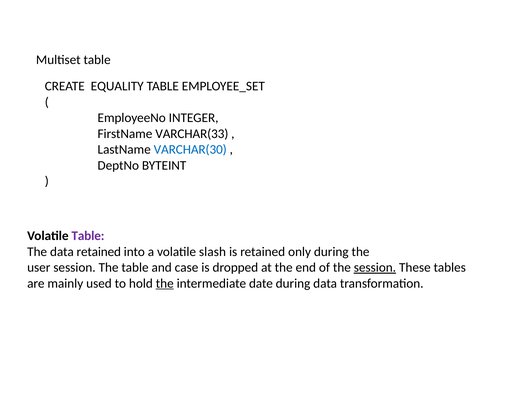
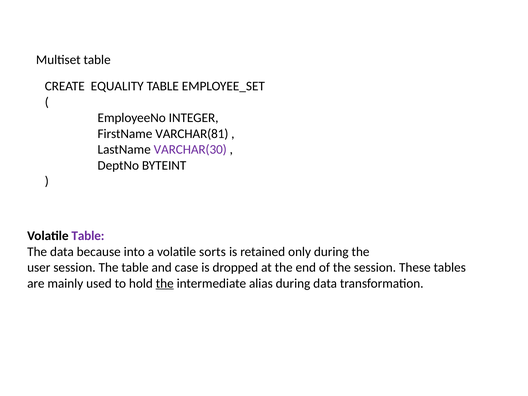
VARCHAR(33: VARCHAR(33 -> VARCHAR(81 (192, 134)
VARCHAR(30 colour: blue -> purple (190, 150)
data retained: retained -> because (99, 252)
slash: slash -> sorts (212, 252)
session underline: present -> none (375, 268)
date: date -> alias (261, 283)
